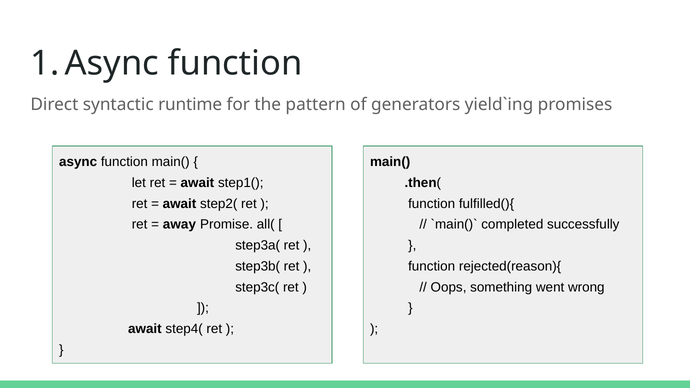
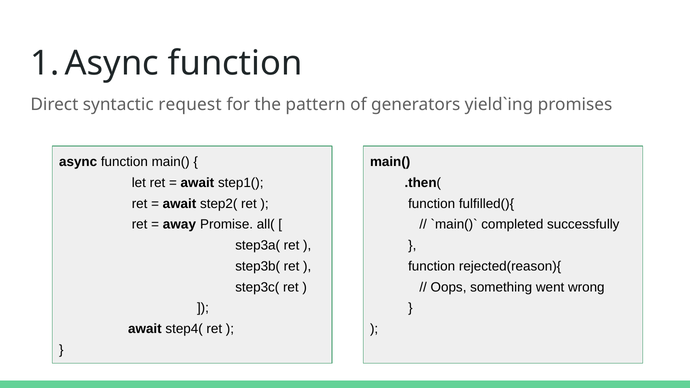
runtime: runtime -> request (190, 105)
